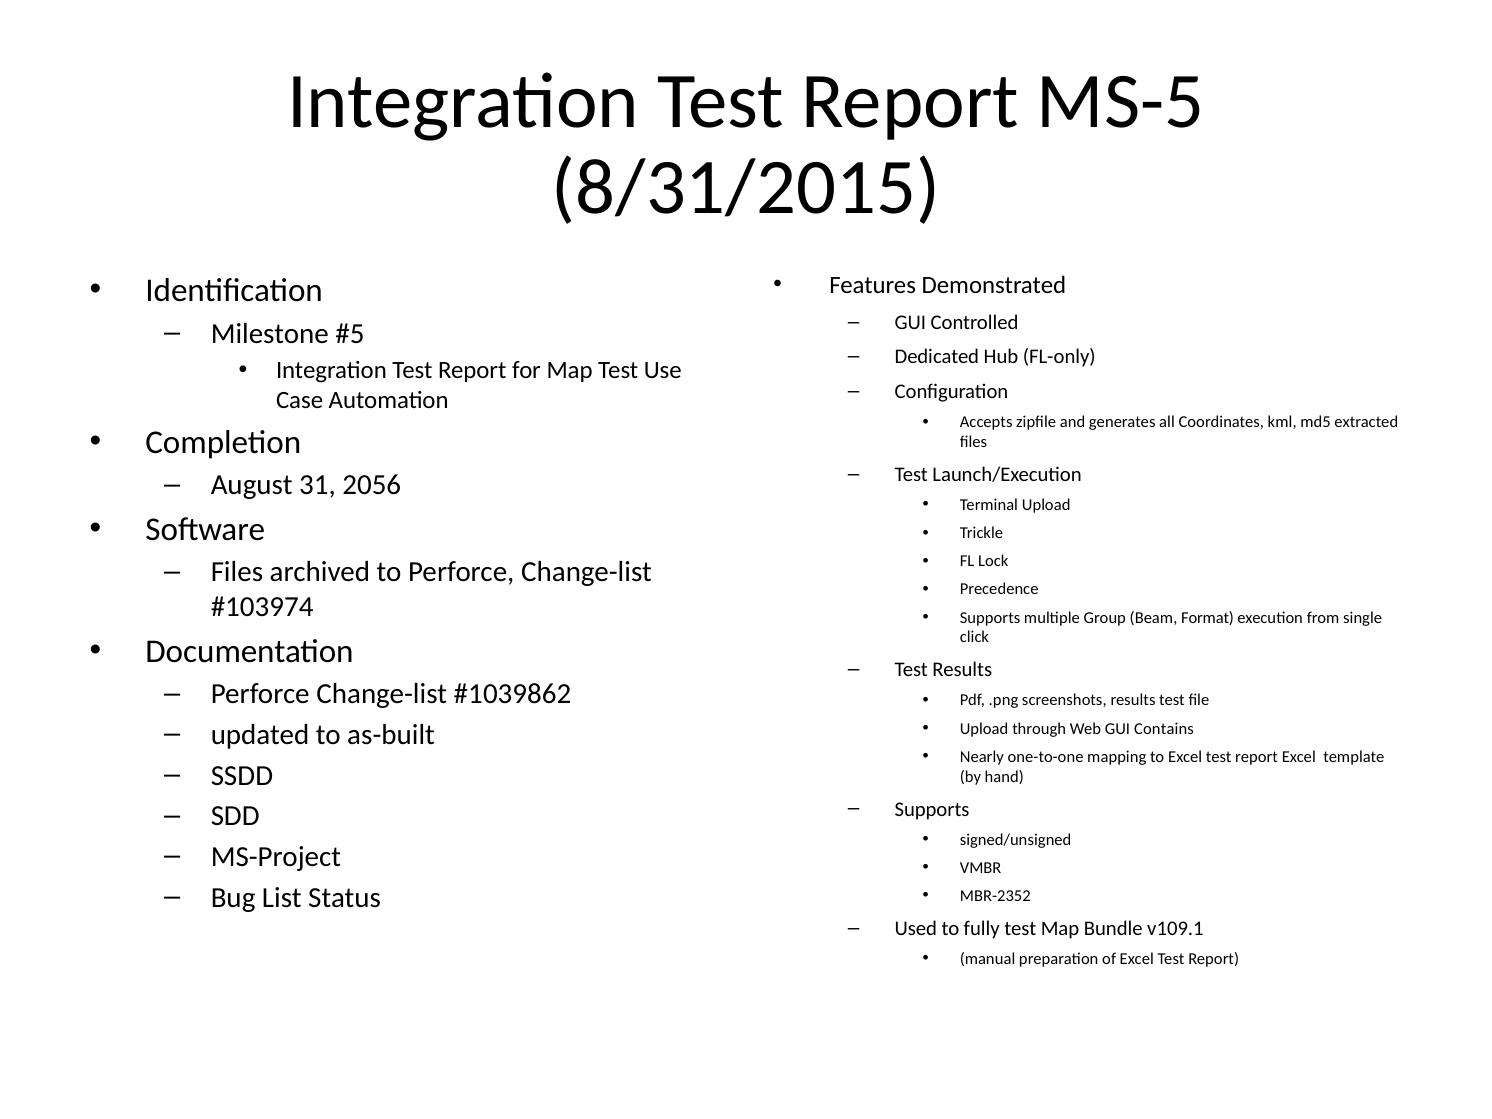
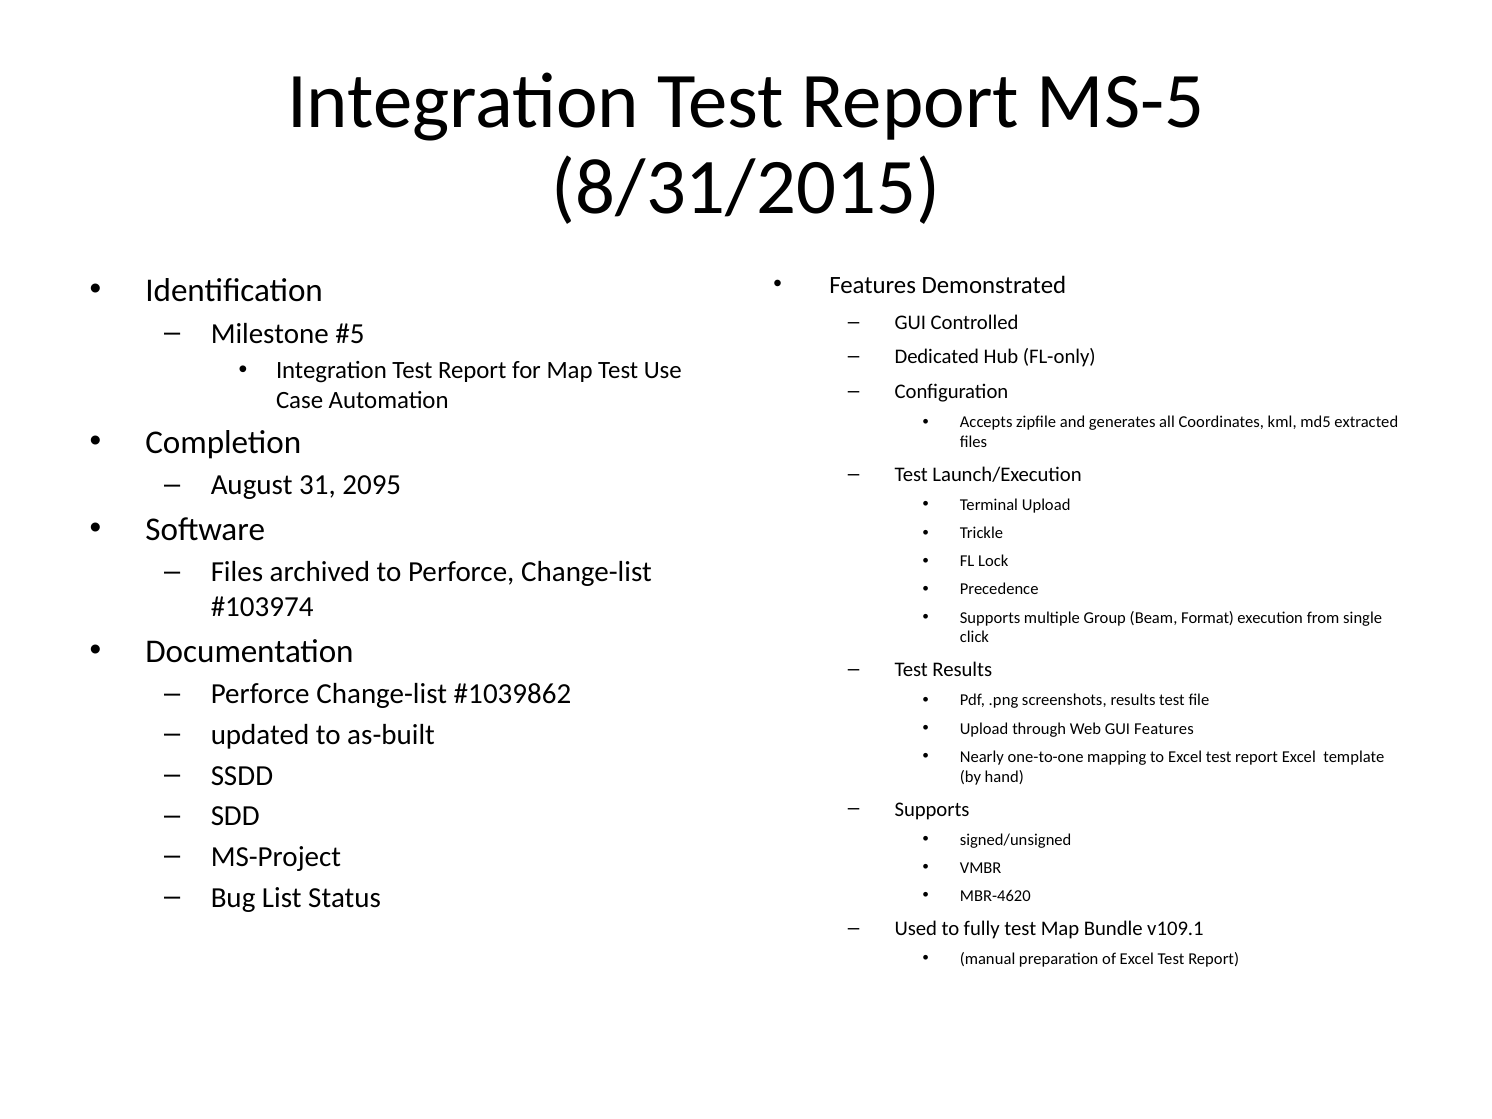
2056: 2056 -> 2095 (372, 485)
GUI Contains: Contains -> Features (1164, 729)
MBR-2352: MBR-2352 -> MBR-4620 (995, 896)
